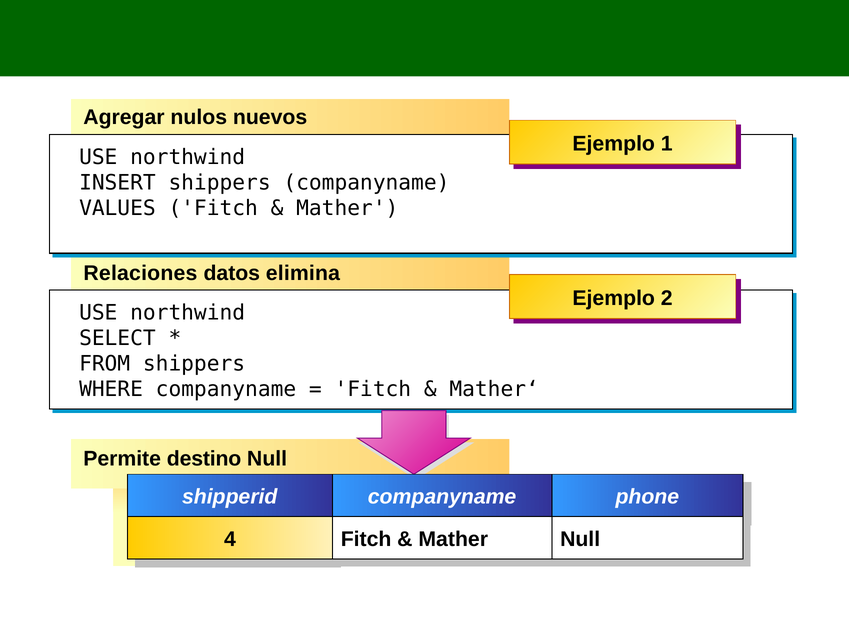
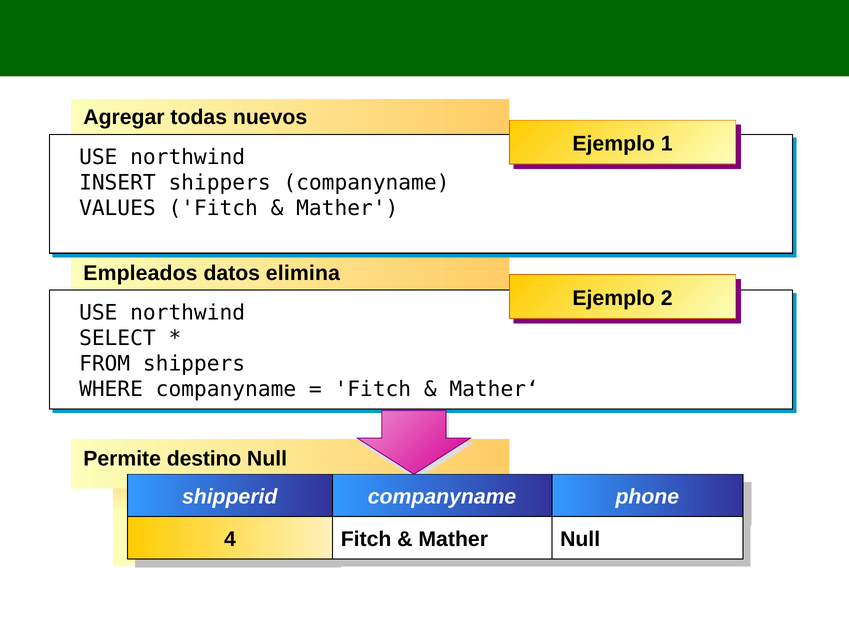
nulos: nulos -> todas (199, 117)
Relaciones: Relaciones -> Empleados (140, 273)
